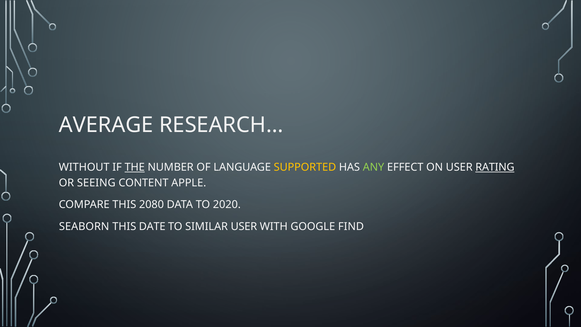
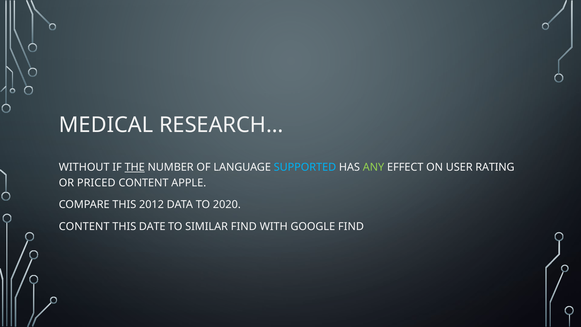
AVERAGE: AVERAGE -> MEDICAL (106, 125)
SUPPORTED colour: yellow -> light blue (305, 167)
RATING underline: present -> none (495, 167)
SEEING: SEEING -> PRICED (96, 183)
2080: 2080 -> 2012 (151, 205)
SEABORN: SEABORN -> CONTENT (84, 226)
SIMILAR USER: USER -> FIND (244, 226)
